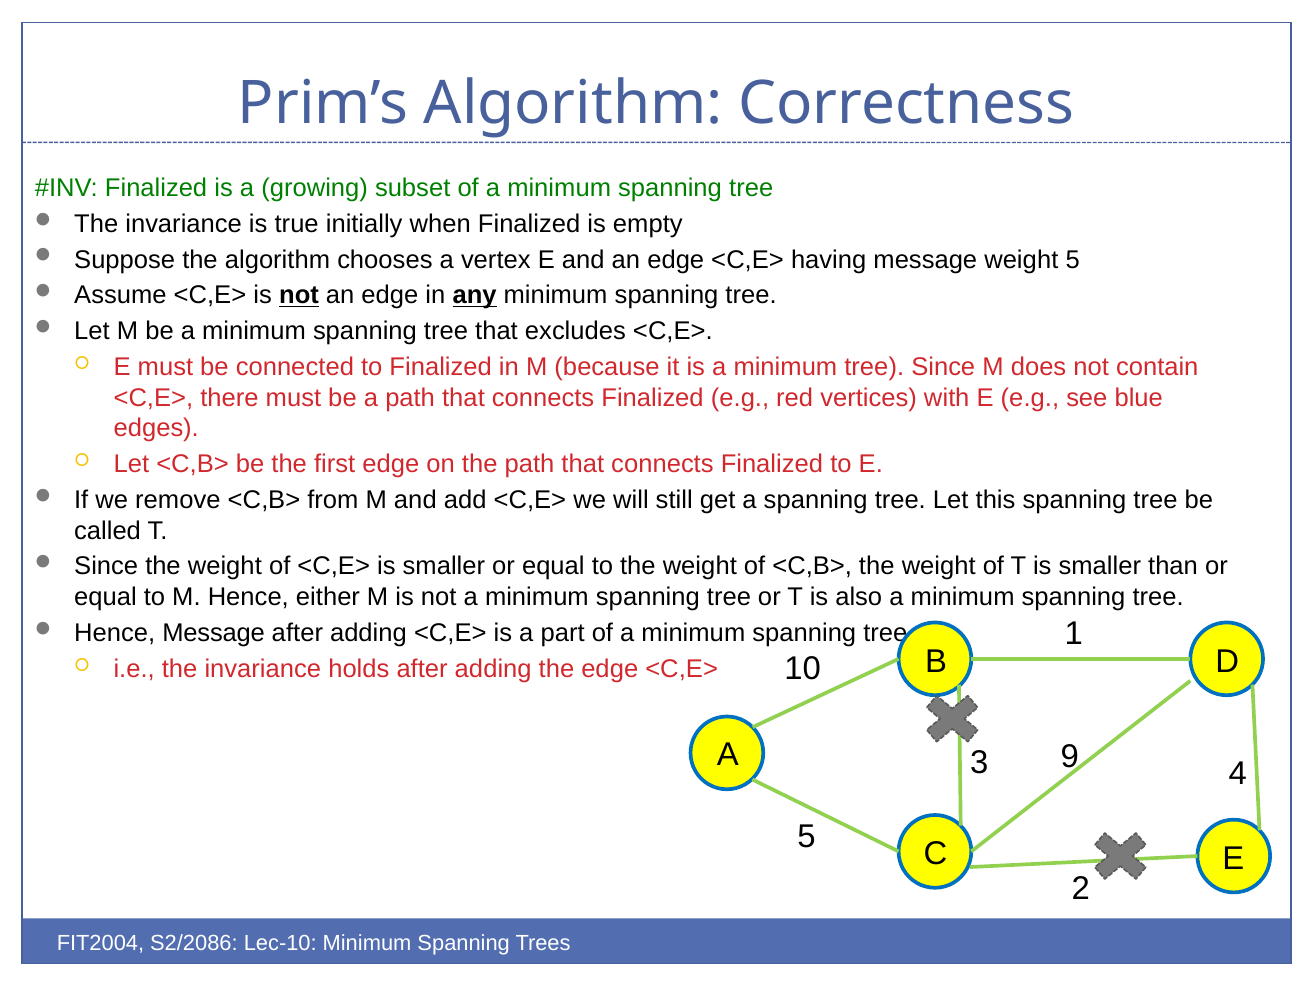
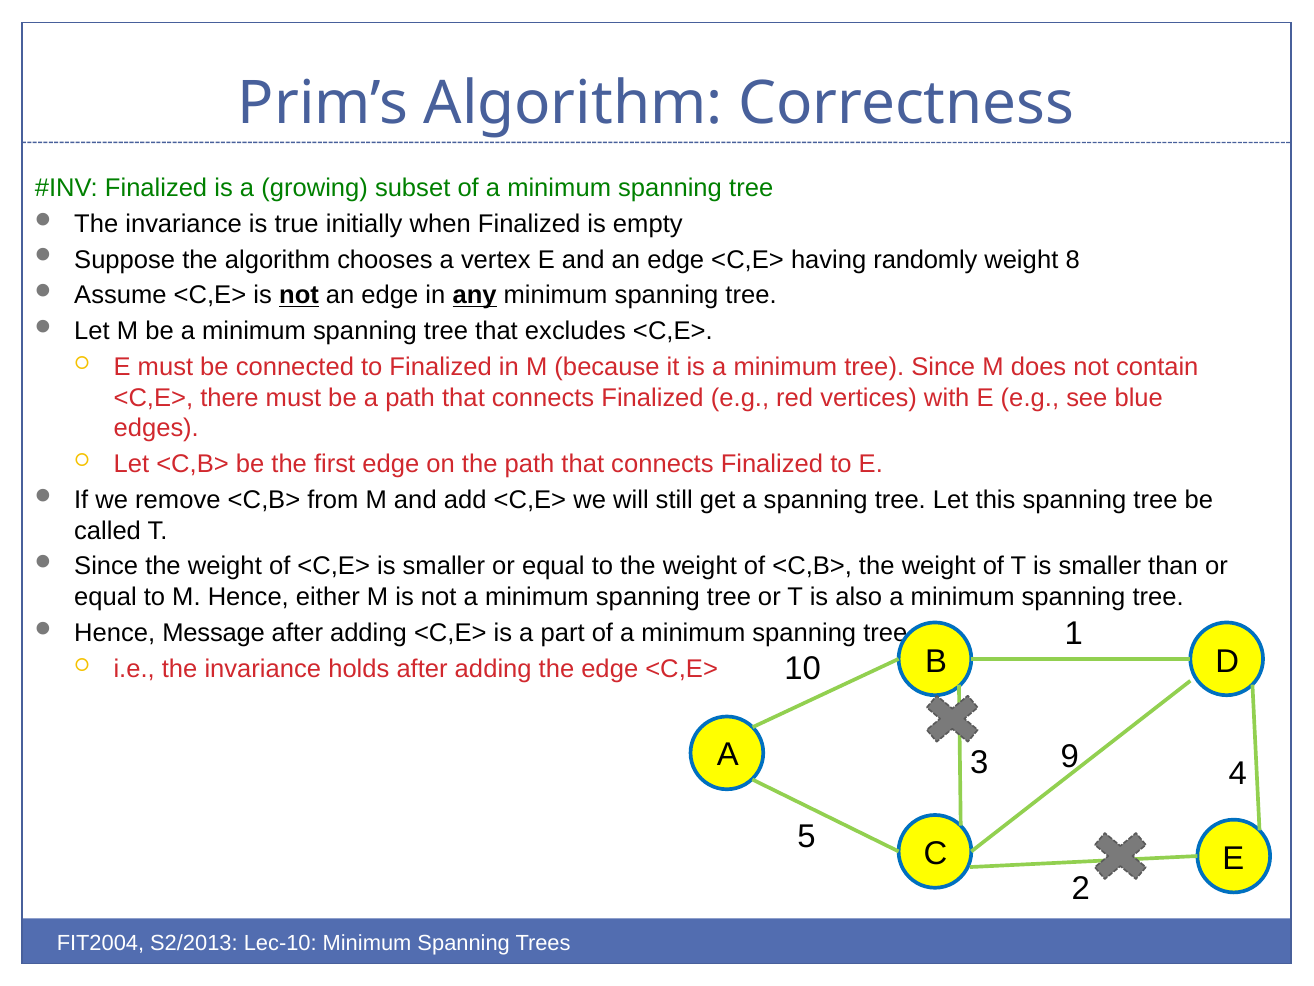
having message: message -> randomly (925, 259)
weight 5: 5 -> 8 (1073, 259)
S2/2086: S2/2086 -> S2/2013 (194, 942)
